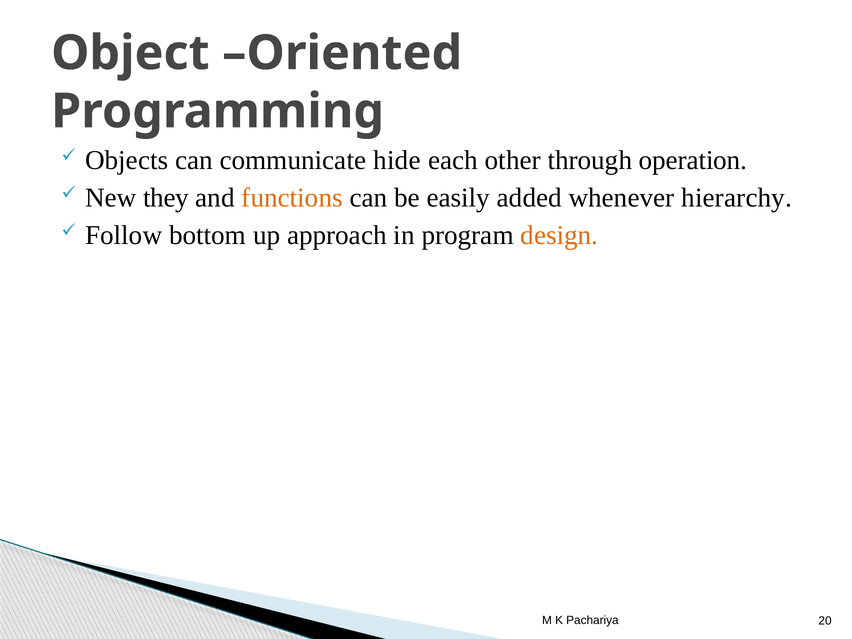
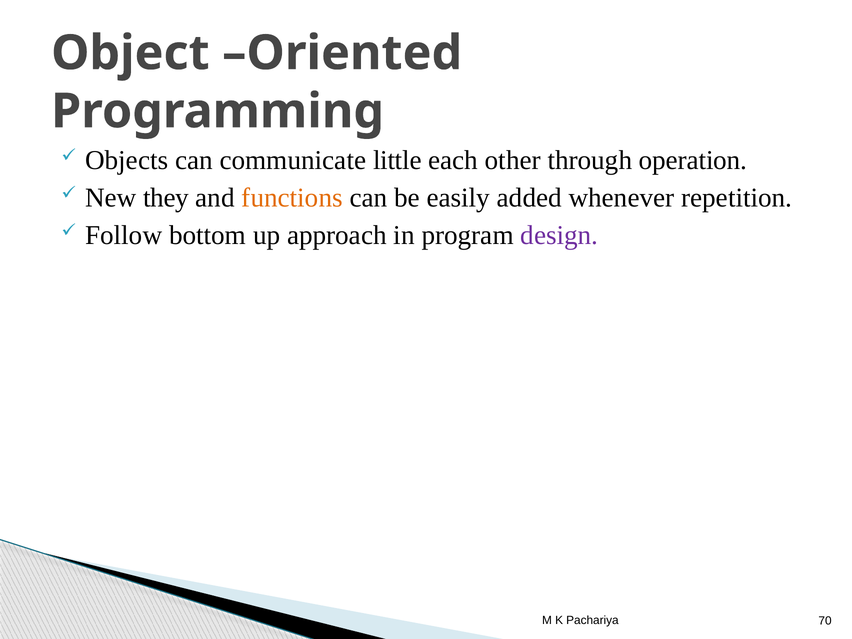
hide: hide -> little (397, 160)
hierarchy: hierarchy -> repetition (737, 198)
design colour: orange -> purple (559, 235)
20: 20 -> 70 (825, 621)
